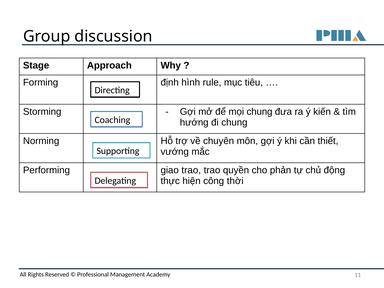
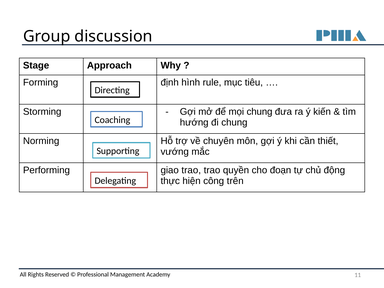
phản: phản -> đoạn (281, 170)
thời: thời -> trên (235, 181)
